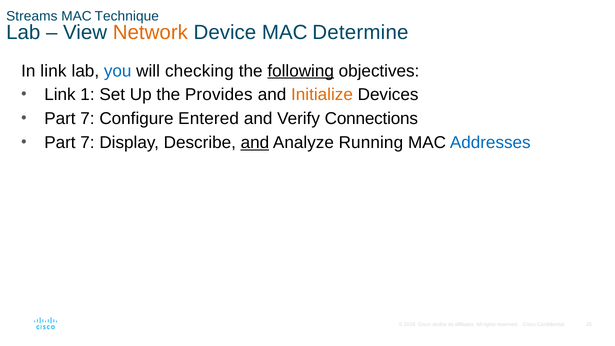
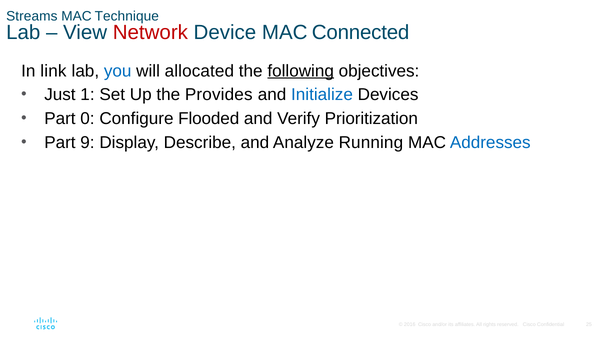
Network colour: orange -> red (150, 32)
Determine: Determine -> Connected (361, 32)
checking: checking -> allocated (199, 71)
Link: Link -> Just (60, 95)
Initialize colour: orange -> blue (322, 95)
7: 7 -> 0 (87, 119)
Entered: Entered -> Flooded (209, 119)
Connections: Connections -> Prioritization (371, 119)
7: 7 -> 9 (87, 143)
and underline: present -> none (255, 143)
